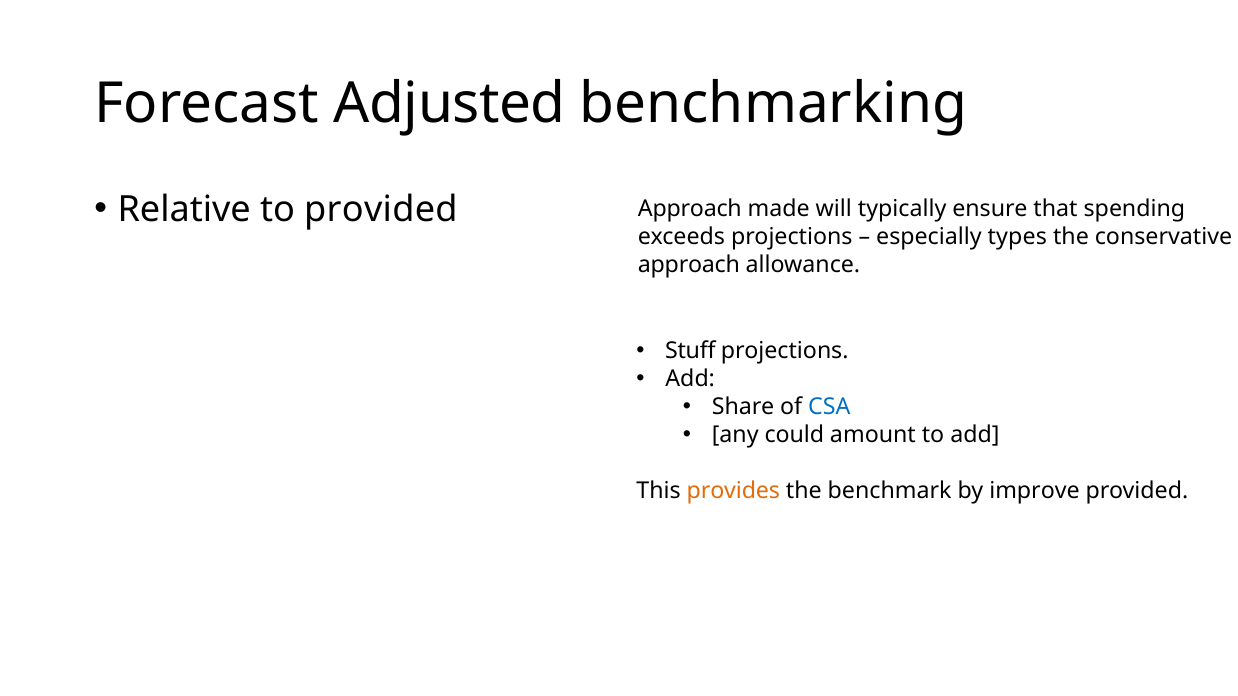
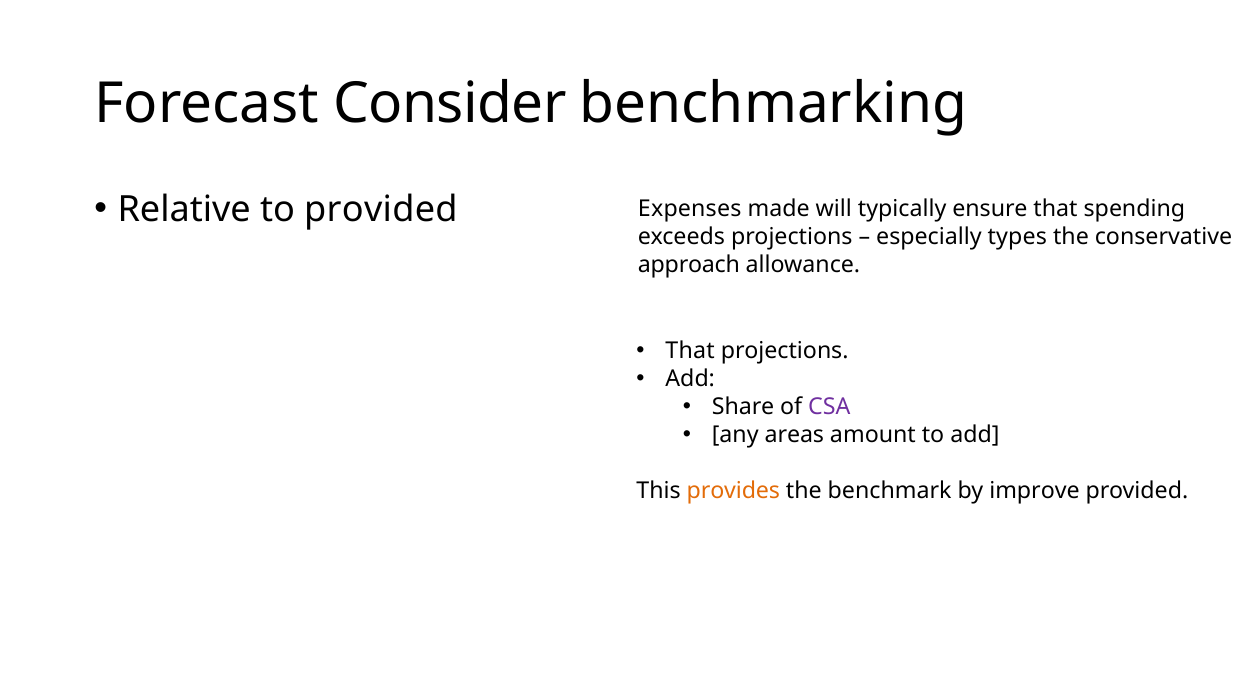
Adjusted: Adjusted -> Consider (450, 104)
Approach: Approach -> Expenses (690, 209)
Stuff: Stuff -> That (690, 351)
CSA colour: blue -> purple (829, 407)
could: could -> areas (794, 435)
